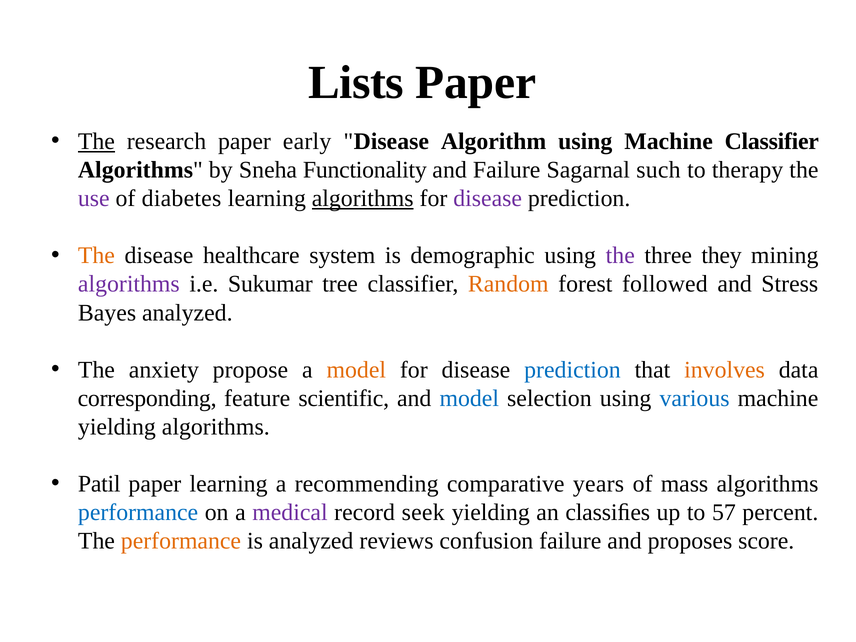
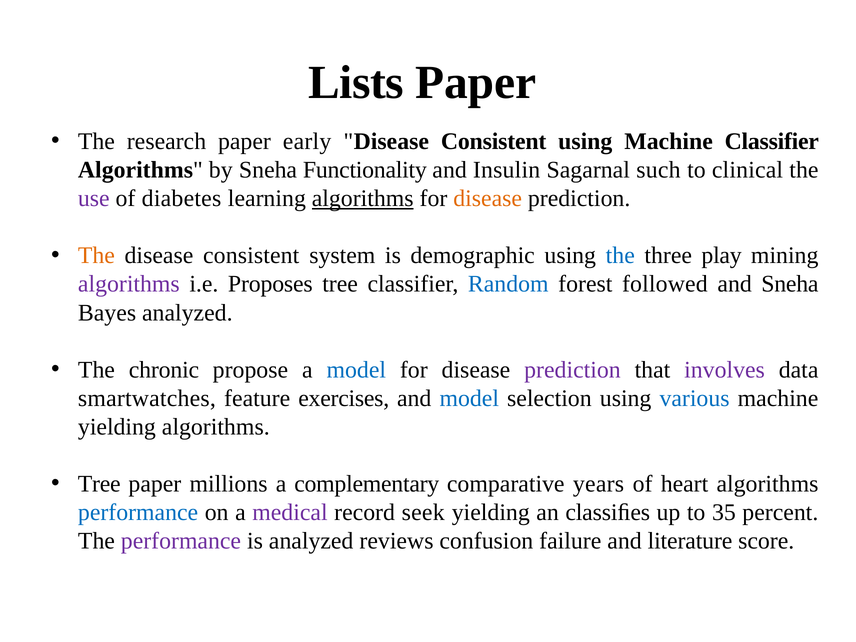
The underline: present -> none (96, 141)
Algorithm: Algorithm -> Consistent (494, 141)
and Failure: Failure -> Insulin (507, 170)
therapy: therapy -> clinical (747, 170)
disease colour: purple -> orange (488, 198)
healthcare: healthcare -> consistent (251, 256)
the colour: purple -> blue (620, 256)
they: they -> play (722, 256)
Sukumar: Sukumar -> Proposes (270, 284)
Random colour: orange -> blue (508, 284)
and Stress: Stress -> Sneha (790, 284)
anxiety: anxiety -> chronic (164, 370)
model colour: orange -> blue (356, 370)
prediction colour: blue -> purple (572, 370)
involves colour: orange -> purple (725, 370)
corresponding: corresponding -> smartwatches (147, 398)
scientific: scientific -> exercises (344, 398)
Patil: Patil -> Tree (99, 484)
paper learning: learning -> millions (229, 484)
recommending: recommending -> complementary (367, 484)
mass: mass -> heart (685, 484)
57: 57 -> 35 (724, 512)
performance colour: orange -> purple (181, 541)
proposes: proposes -> literature (690, 541)
